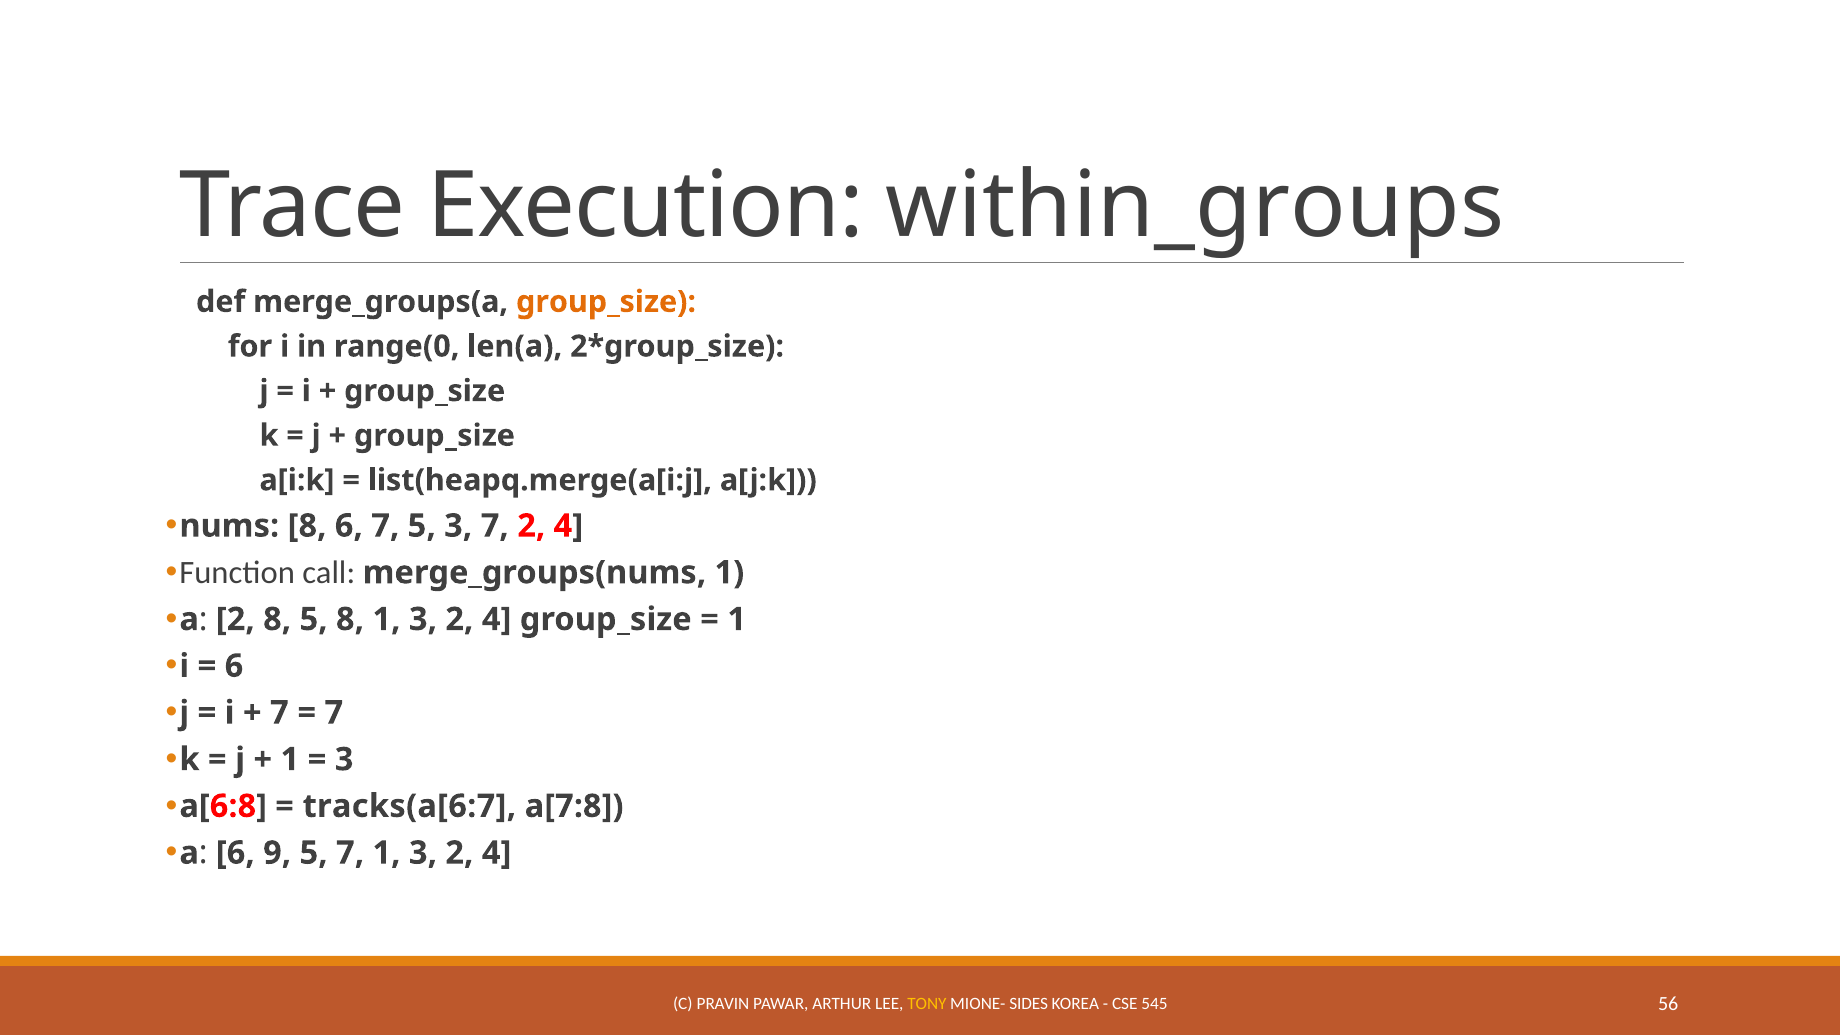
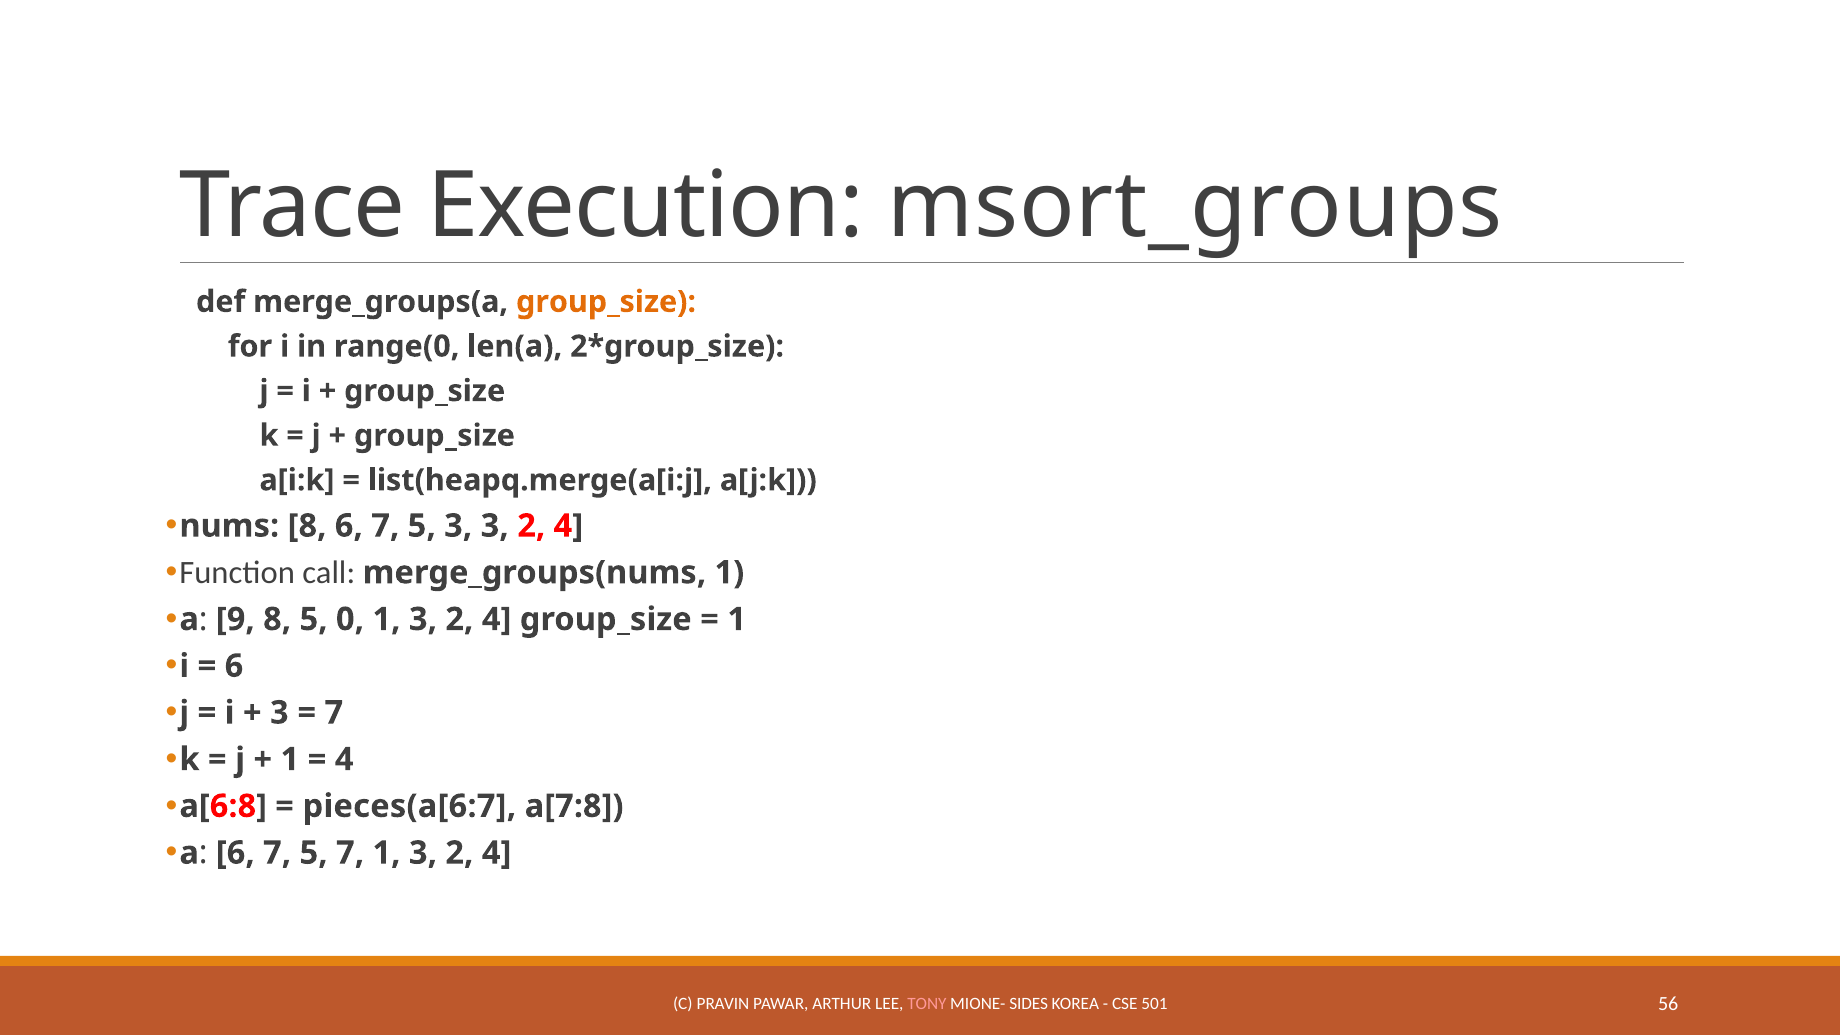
within_groups: within_groups -> msort_groups (1195, 206)
3 7: 7 -> 3 (495, 526)
a 2: 2 -> 9 (235, 619)
5 8: 8 -> 0 (350, 619)
7: 7 -> 3 (279, 713)
3: 3 -> 4 (344, 759)
tracks(a[6:7: tracks(a[6:7 -> pieces(a[6:7 (409, 806)
a 6 9: 9 -> 7 (277, 853)
TONY colour: yellow -> pink (927, 1004)
545: 545 -> 501 (1155, 1004)
